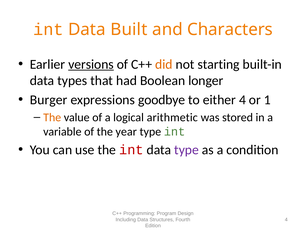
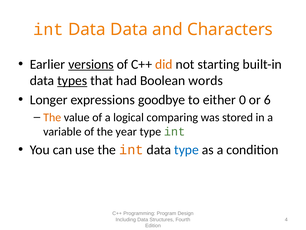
Data Built: Built -> Data (129, 29)
types underline: none -> present (72, 81)
longer: longer -> words (206, 81)
Burger: Burger -> Longer (49, 100)
either 4: 4 -> 0 (242, 100)
1: 1 -> 6 (267, 100)
arithmetic: arithmetic -> comparing (172, 117)
int colour: red -> orange (131, 150)
type colour: purple -> blue (187, 150)
